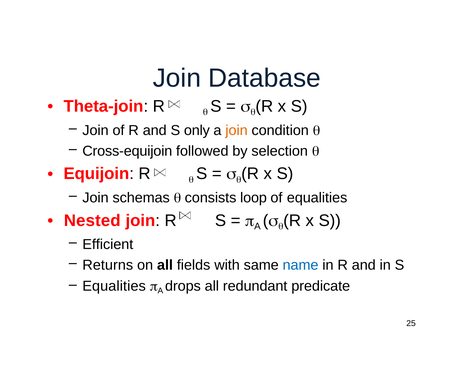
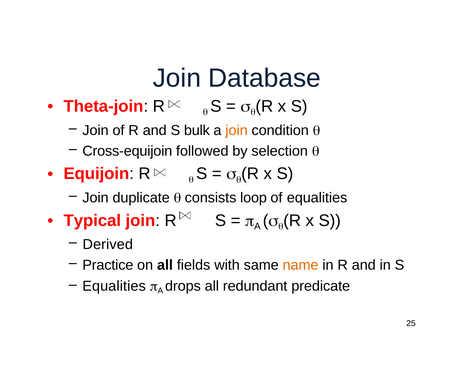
only: only -> bulk (197, 130)
schemas: schemas -> duplicate (141, 198)
Nested: Nested -> Typical (92, 221)
Efficient: Efficient -> Derived (108, 245)
Returns: Returns -> Practice (108, 265)
name colour: blue -> orange (301, 265)
